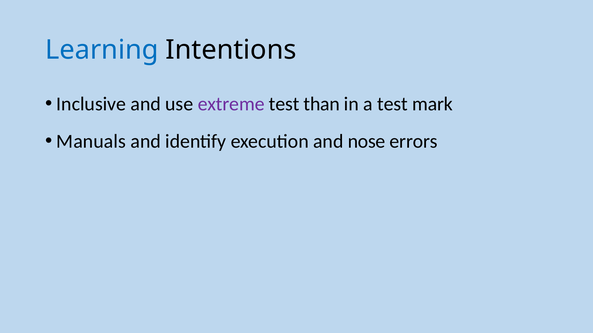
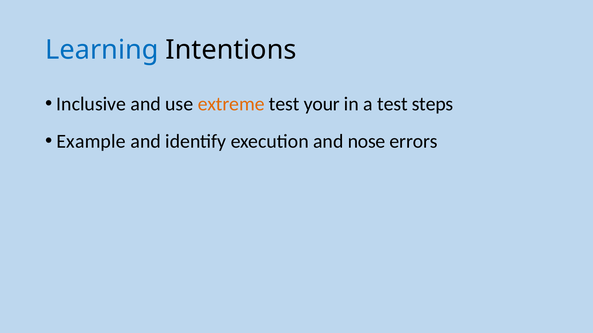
extreme colour: purple -> orange (231, 104)
than: than -> your (322, 104)
mark: mark -> steps (433, 104)
Manuals: Manuals -> Example (91, 142)
